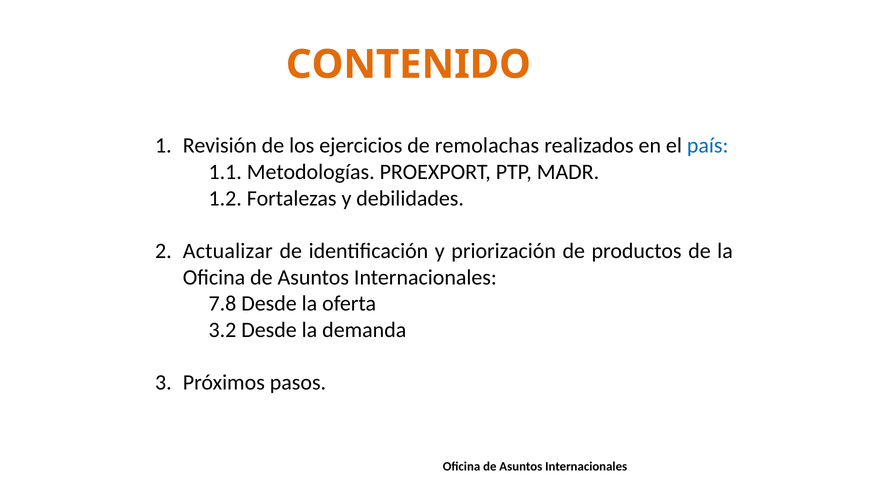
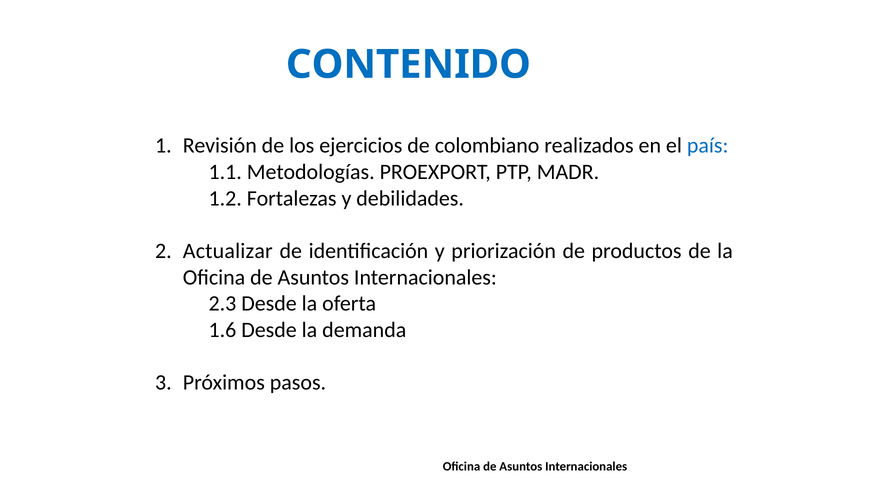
CONTENIDO colour: orange -> blue (408, 64)
remolachas: remolachas -> colombiano (487, 146)
7.8: 7.8 -> 2.3 (222, 304)
3.2: 3.2 -> 1.6 (222, 330)
